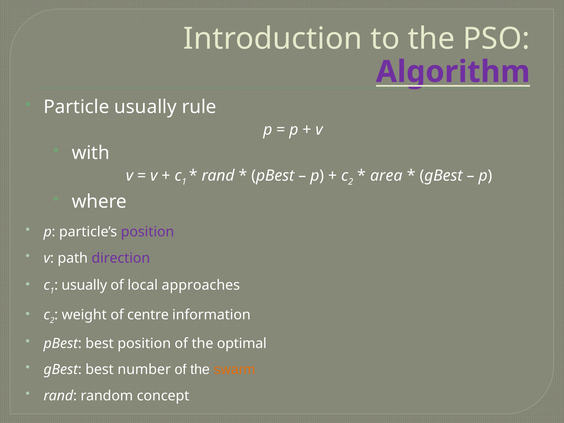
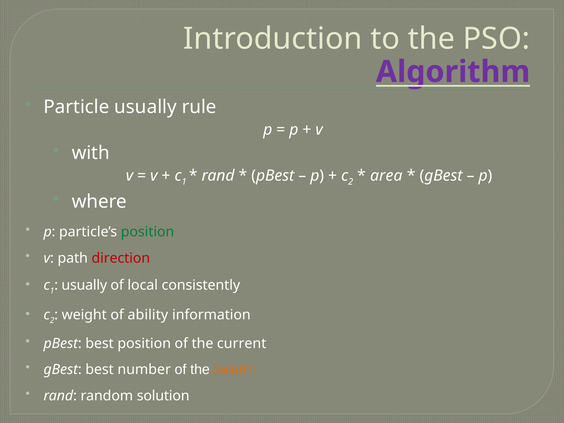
position colour: purple -> green (148, 232)
direction colour: purple -> red (121, 258)
approaches: approaches -> consistently (201, 285)
centre: centre -> ability (148, 315)
optimal: optimal -> current (242, 343)
concept: concept -> solution (163, 396)
